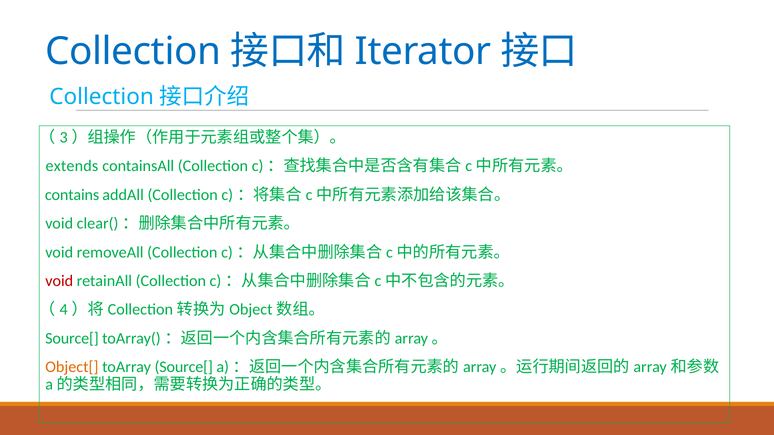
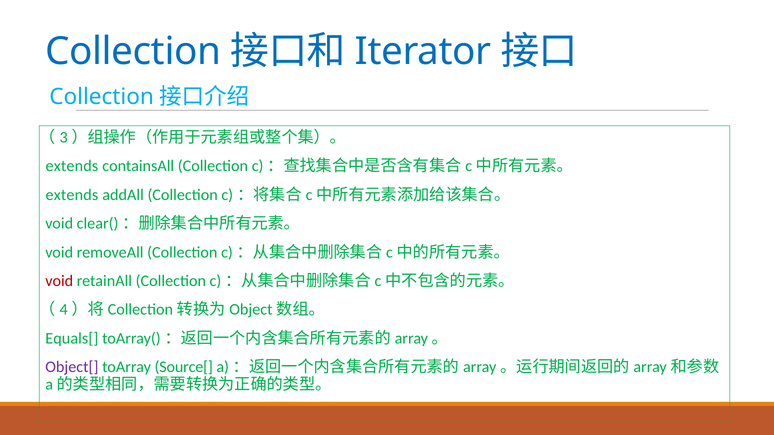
contains: contains -> extends (72, 195)
Source[: Source[ -> Equals[ (72, 339)
Object[ colour: orange -> purple (72, 367)
